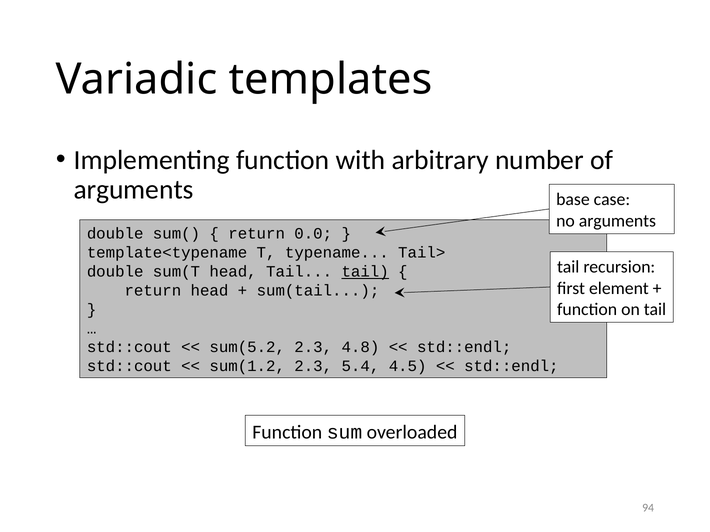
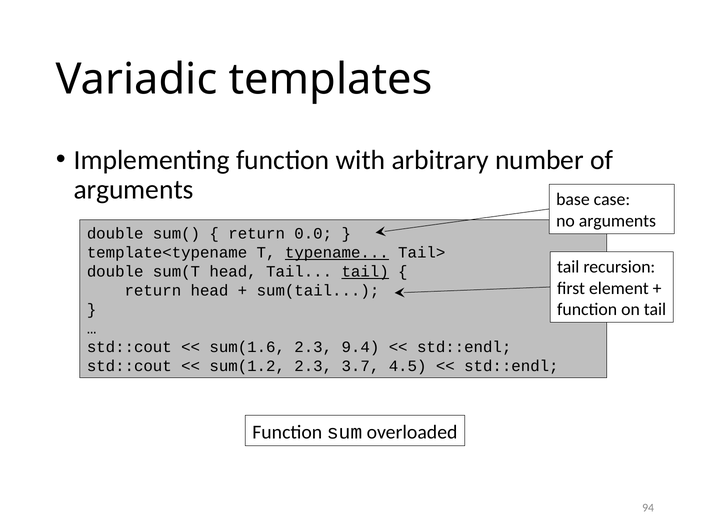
typename underline: none -> present (337, 253)
sum(5.2: sum(5.2 -> sum(1.6 (247, 348)
4.8: 4.8 -> 9.4 (360, 348)
5.4: 5.4 -> 3.7 (360, 366)
